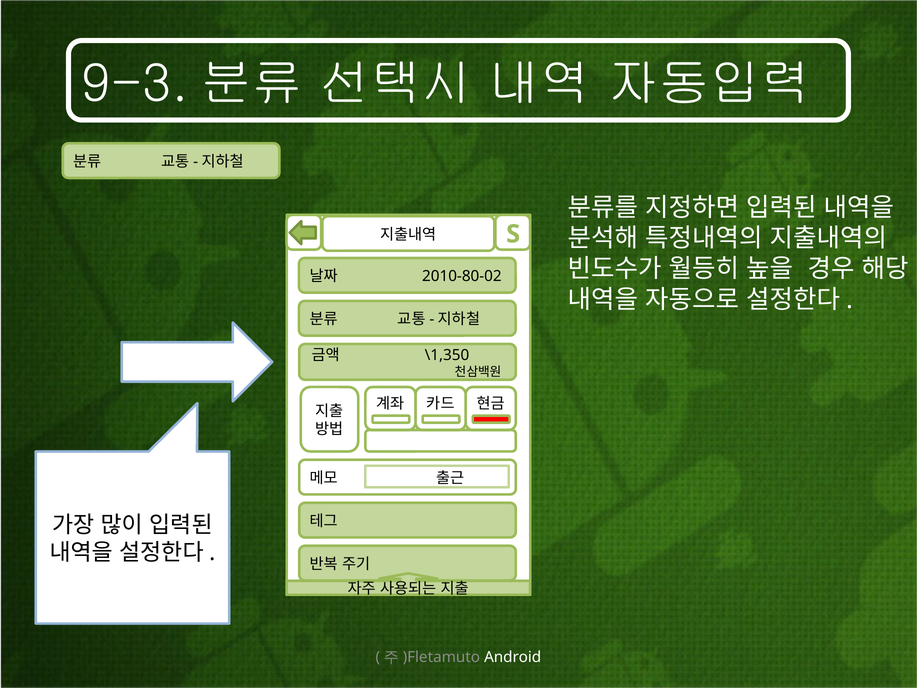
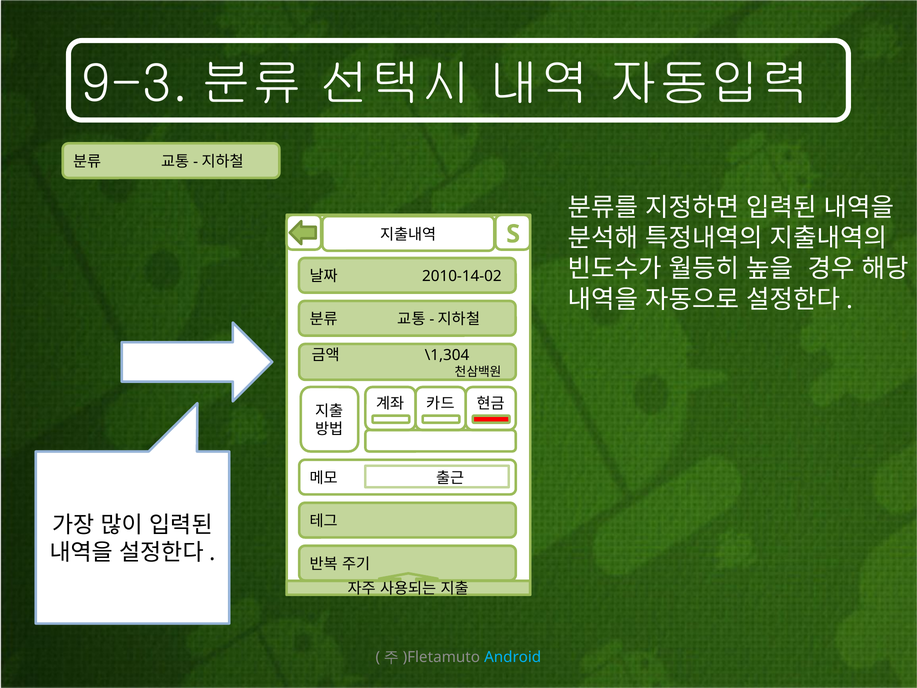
2010-80-02: 2010-80-02 -> 2010-14-02 (462, 276)
\1,350: \1,350 -> \1,304 (447, 355)
Android colour: white -> light blue (513, 657)
